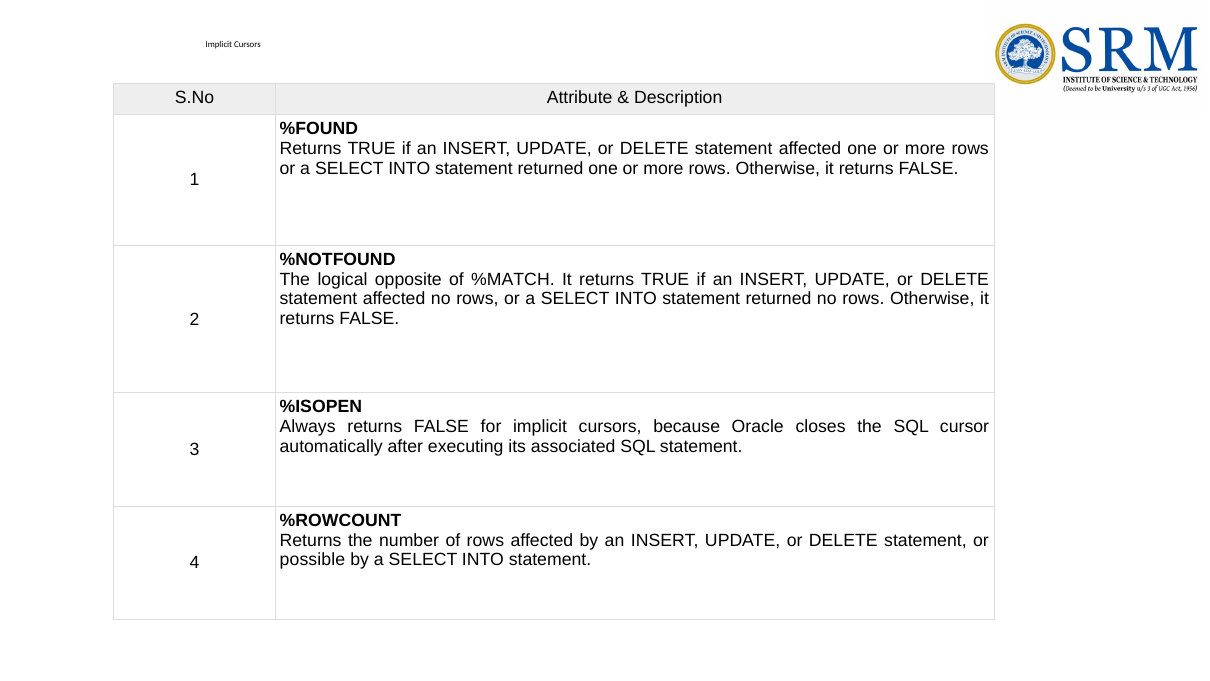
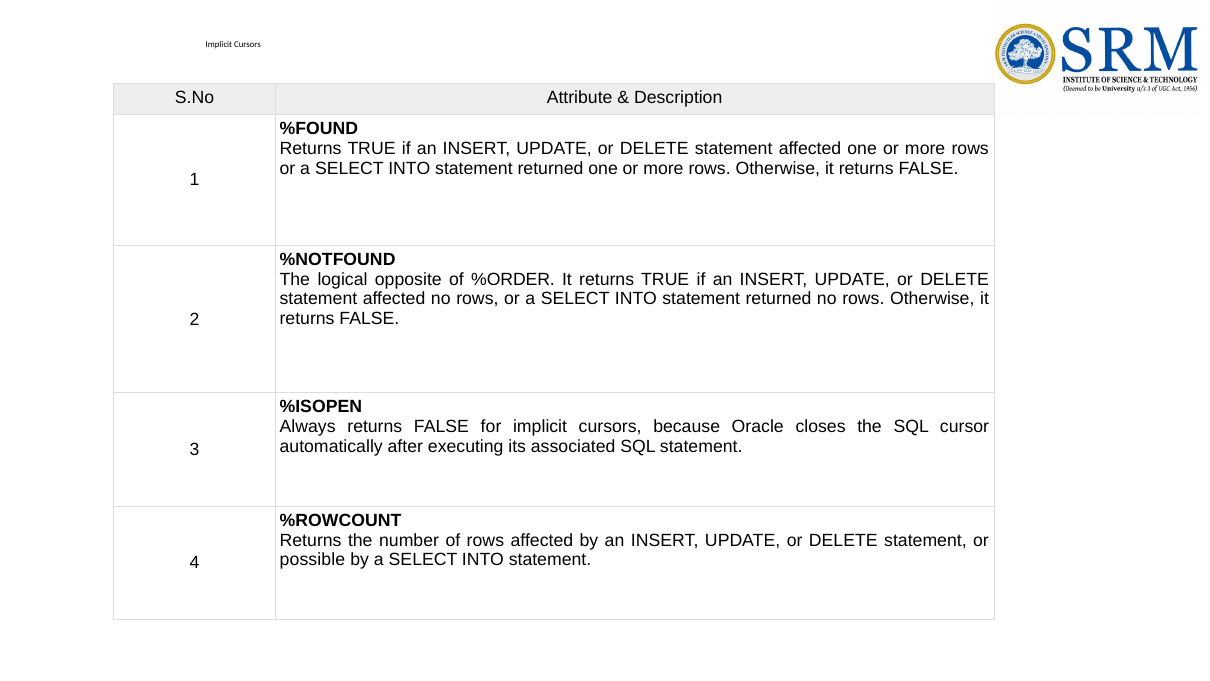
%MATCH: %MATCH -> %ORDER (513, 279)
